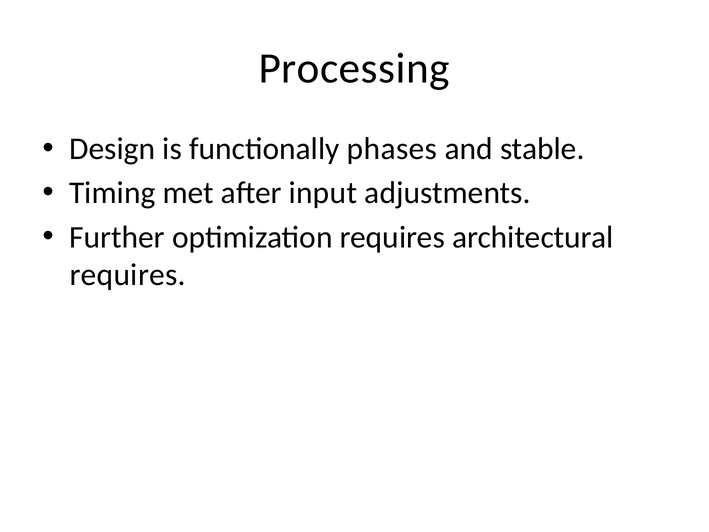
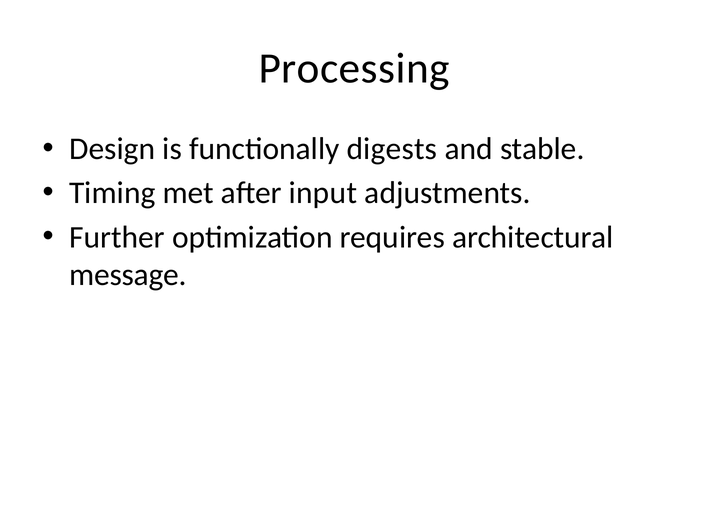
phases: phases -> digests (392, 149)
requires: requires -> message (128, 275)
